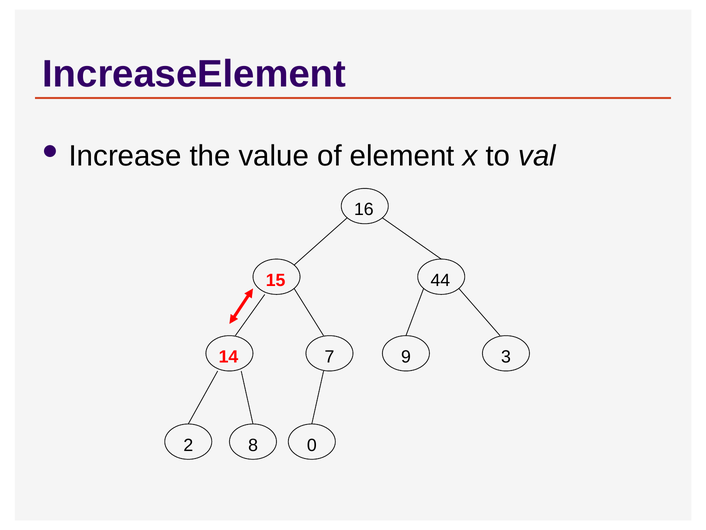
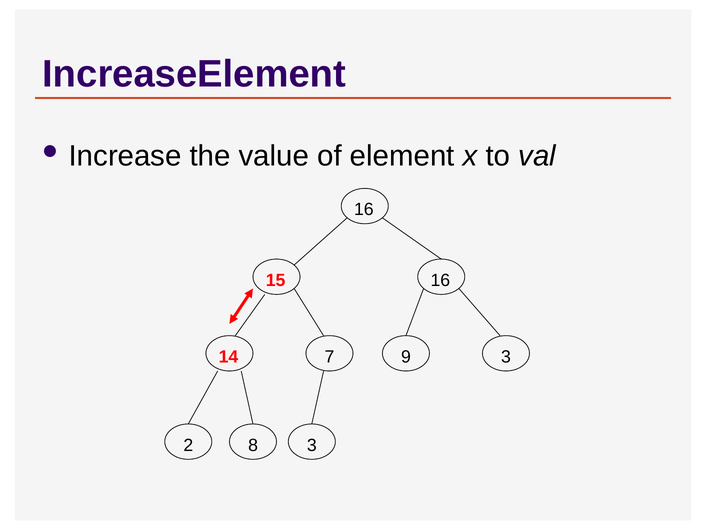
15 44: 44 -> 16 (440, 280)
8 0: 0 -> 3 (312, 445)
